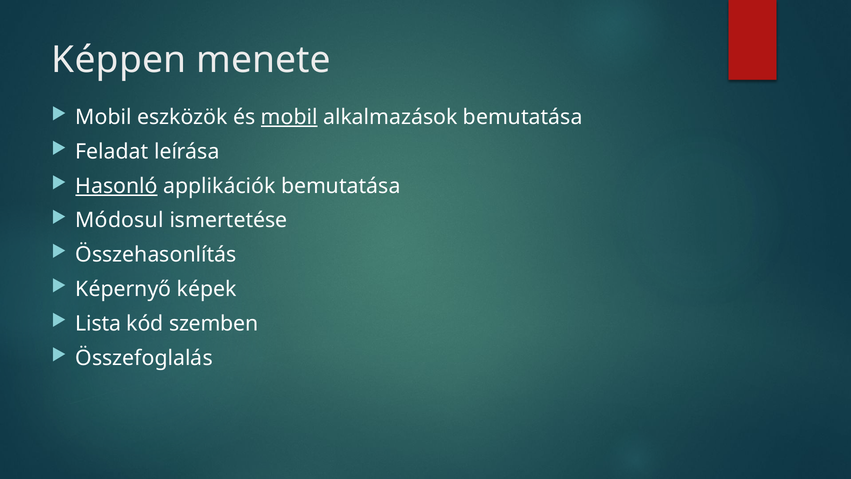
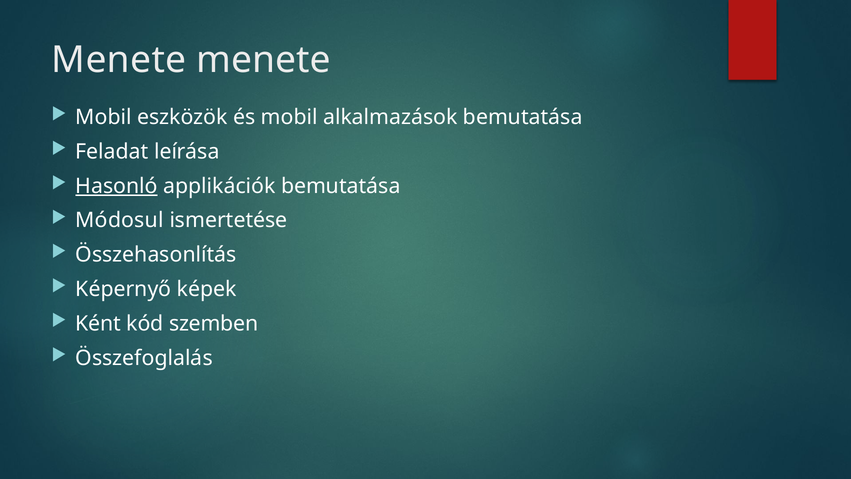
Képpen: Képpen -> Menete (119, 60)
mobil underline: present -> none (289, 117)
Lista: Lista -> Ként (98, 324)
